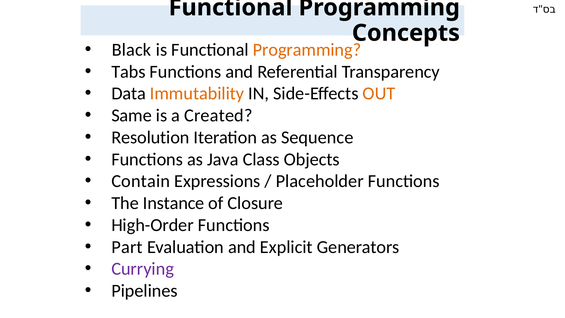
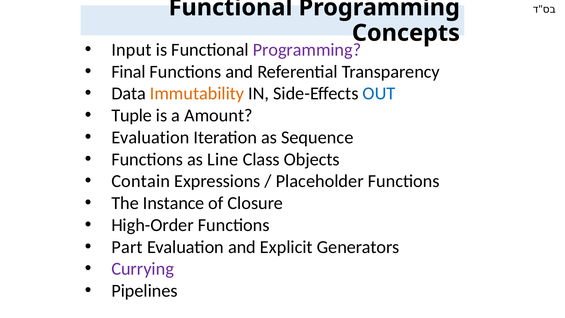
Black: Black -> Input (131, 50)
Programming colour: orange -> purple (307, 50)
Tabs: Tabs -> Final (129, 72)
OUT colour: orange -> blue (379, 94)
Same: Same -> Tuple (132, 115)
Created: Created -> Amount (218, 115)
Resolution: Resolution -> Evaluation (150, 137)
Java: Java -> Line (223, 159)
